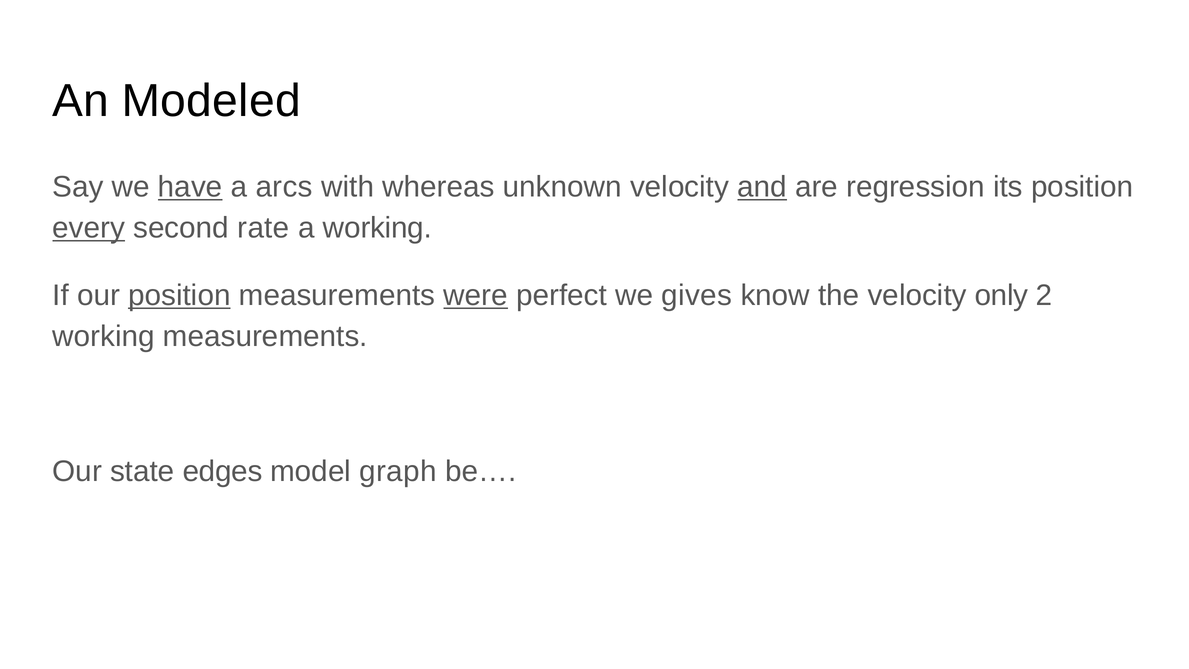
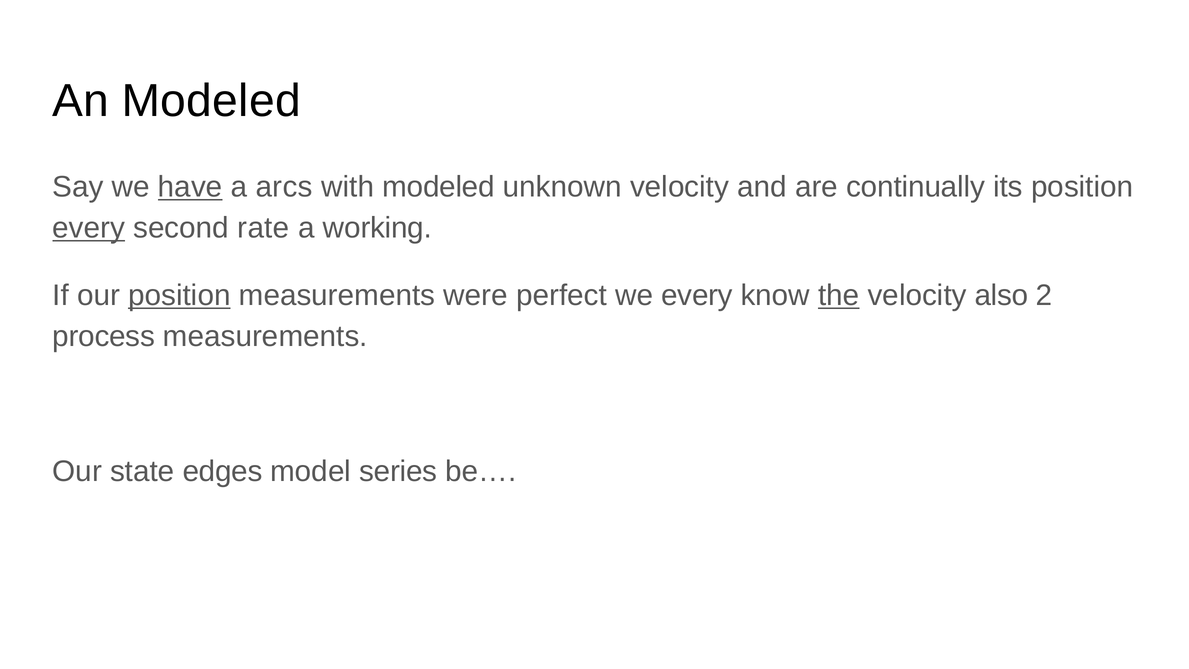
with whereas: whereas -> modeled (439, 187)
and underline: present -> none (762, 187)
regression: regression -> continually (916, 187)
were underline: present -> none (476, 295)
we gives: gives -> every (697, 295)
the underline: none -> present (839, 295)
only: only -> also (1001, 295)
working: working -> process (104, 336)
graph: graph -> series (398, 471)
